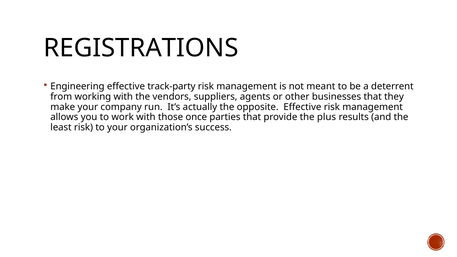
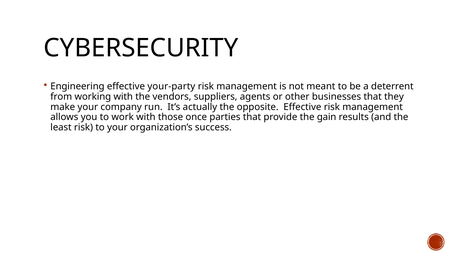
REGISTRATIONS: REGISTRATIONS -> CYBERSECURITY (141, 48)
track-party: track-party -> your-party (171, 86)
plus: plus -> gain (327, 117)
